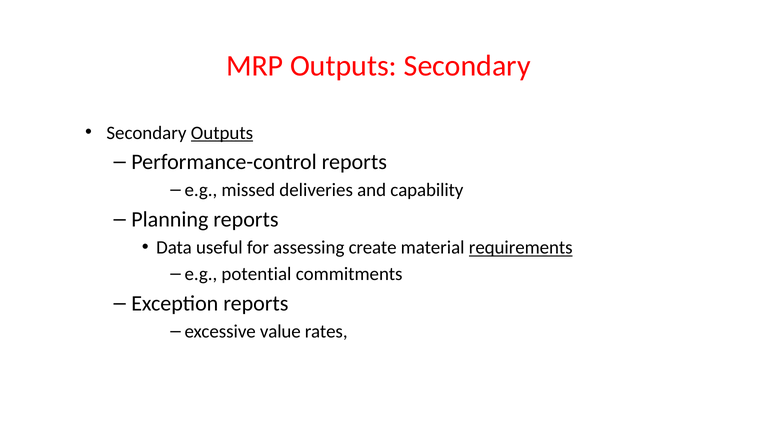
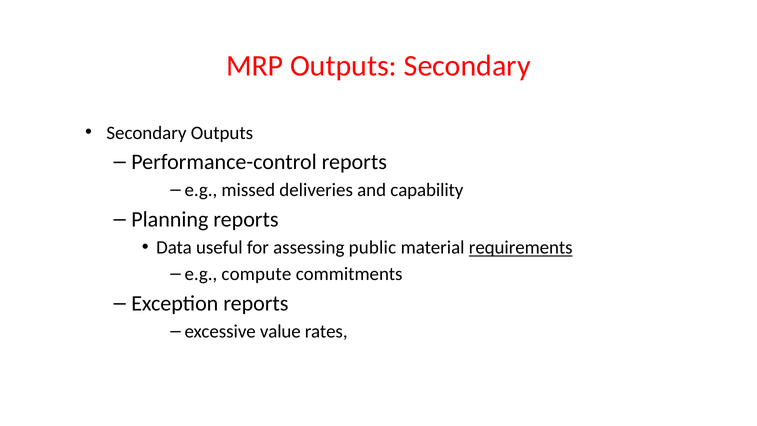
Outputs underline: present -> none (222, 133)
create: create -> public (372, 248)
potential: potential -> compute (256, 274)
